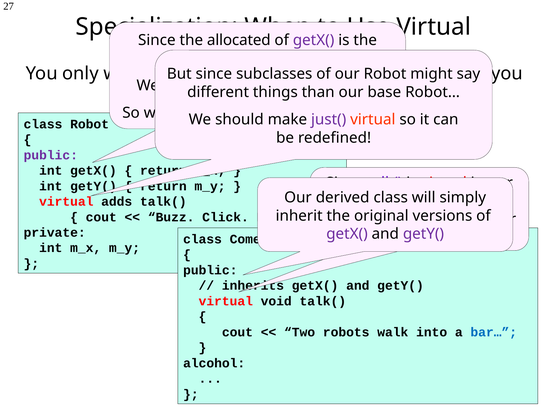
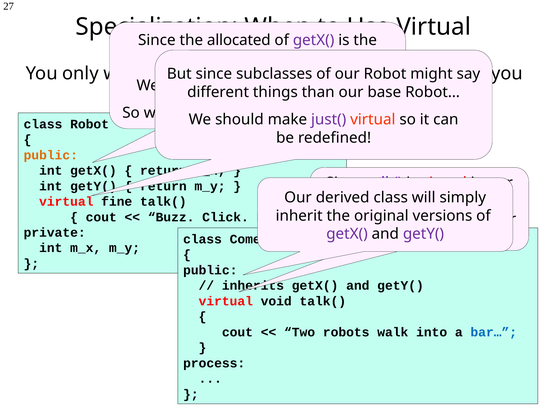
public colour: purple -> orange (51, 155)
adds: adds -> fine (117, 202)
alcohol: alcohol -> process (214, 363)
